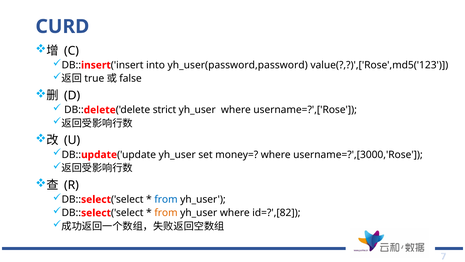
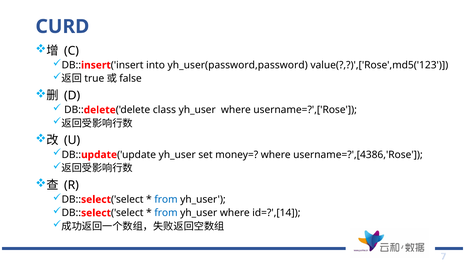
strict: strict -> class (164, 110)
username=?',[3000,'Rose: username=?',[3000,'Rose -> username=?',[4386,'Rose (358, 154)
from colour: orange -> blue (166, 213)
id=?',[82: id=?',[82 -> id=?',[14 (276, 213)
